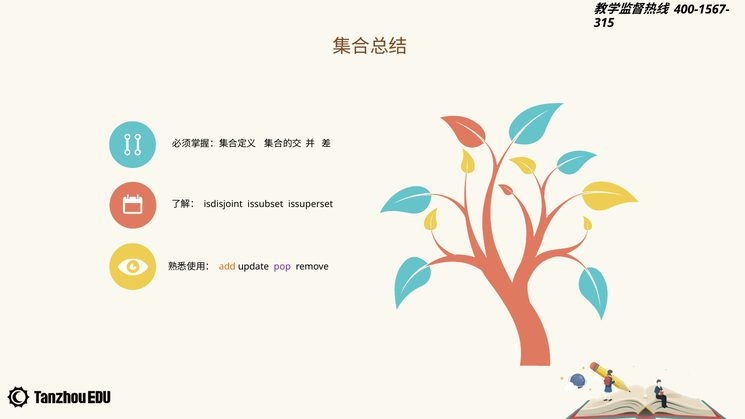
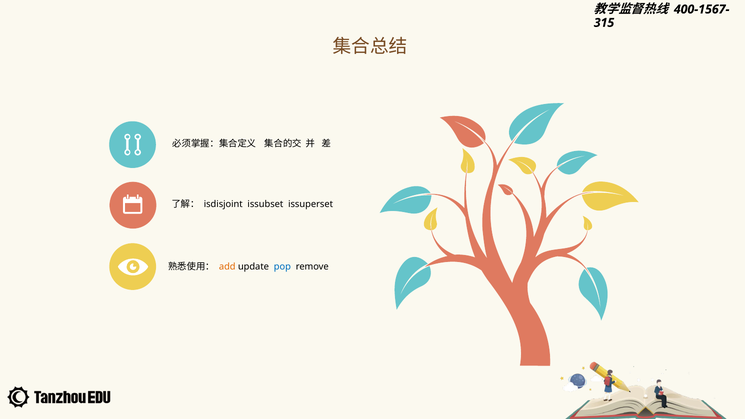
pop colour: purple -> blue (282, 267)
